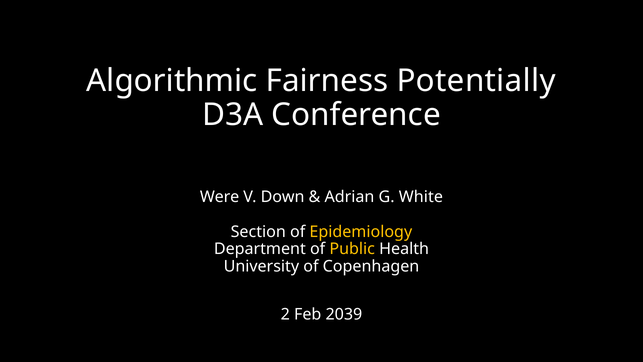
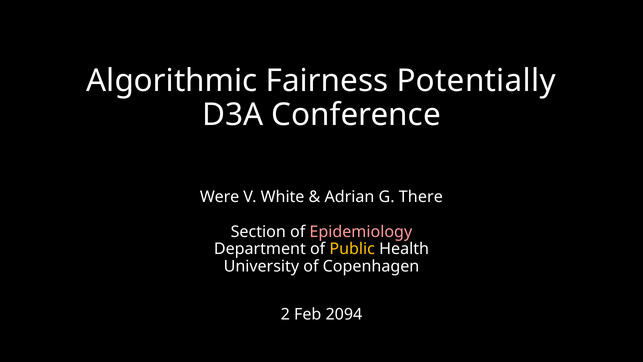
Down: Down -> White (283, 197)
White: White -> There (421, 197)
Epidemiology colour: yellow -> pink (361, 232)
2039: 2039 -> 2094 (344, 314)
